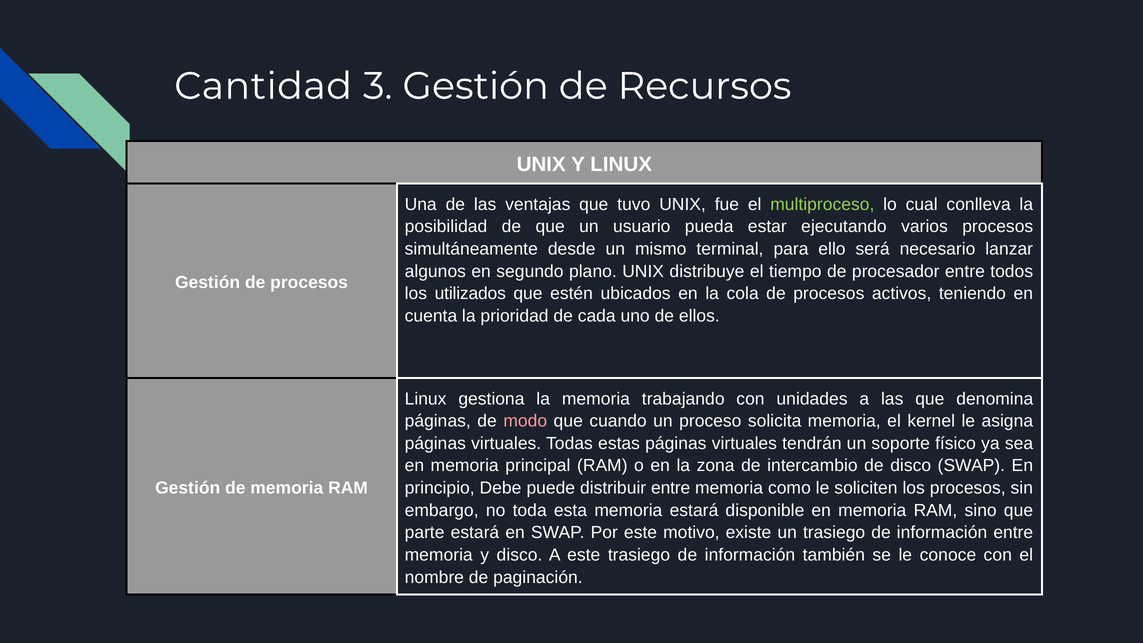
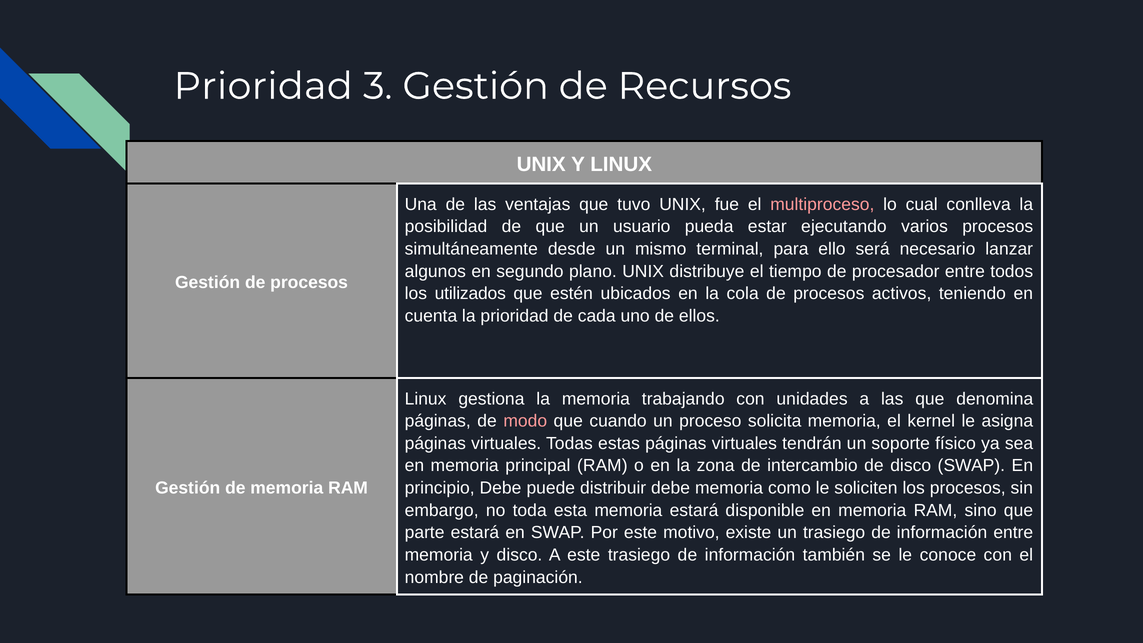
Cantidad: Cantidad -> Prioridad (263, 86)
multiproceso colour: light green -> pink (822, 204)
distribuir entre: entre -> debe (671, 488)
